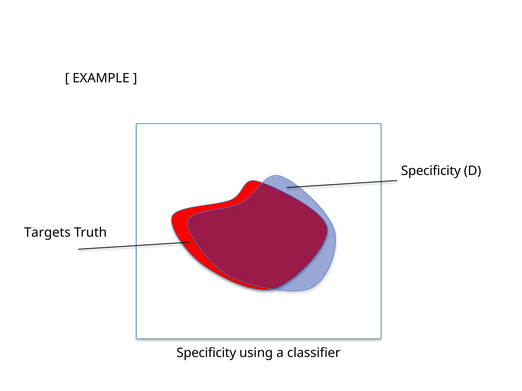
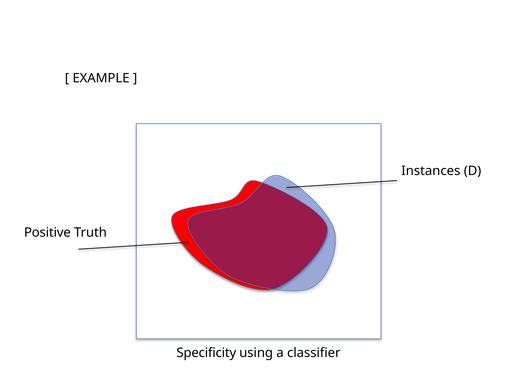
Specificity: Specificity -> Instances (431, 171)
Targets: Targets -> Positive (47, 233)
